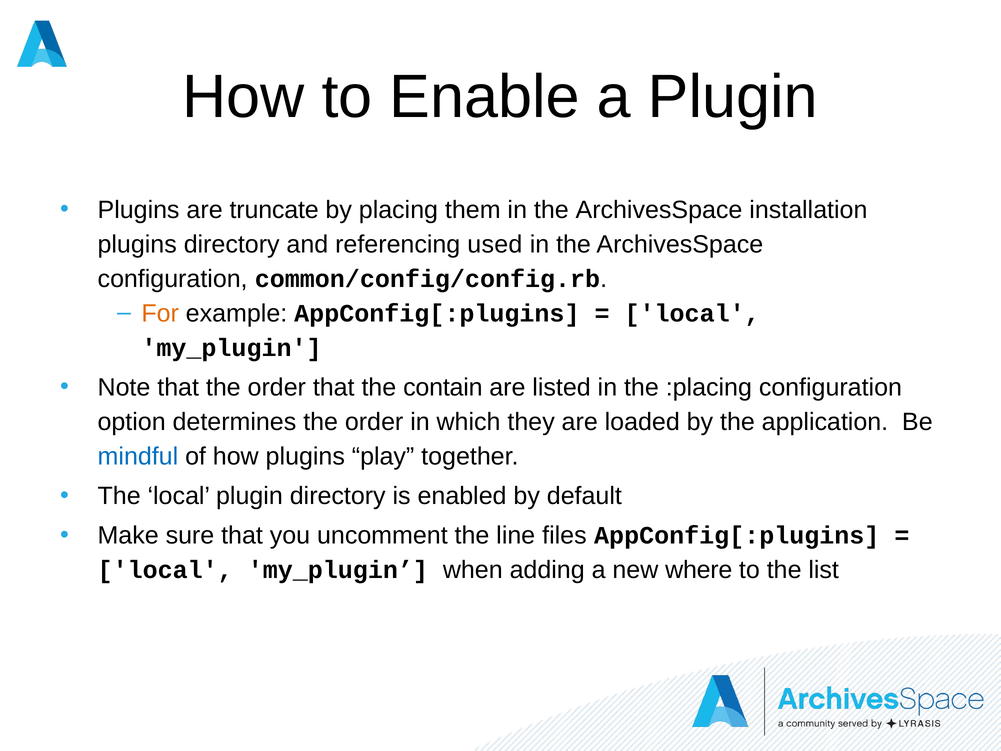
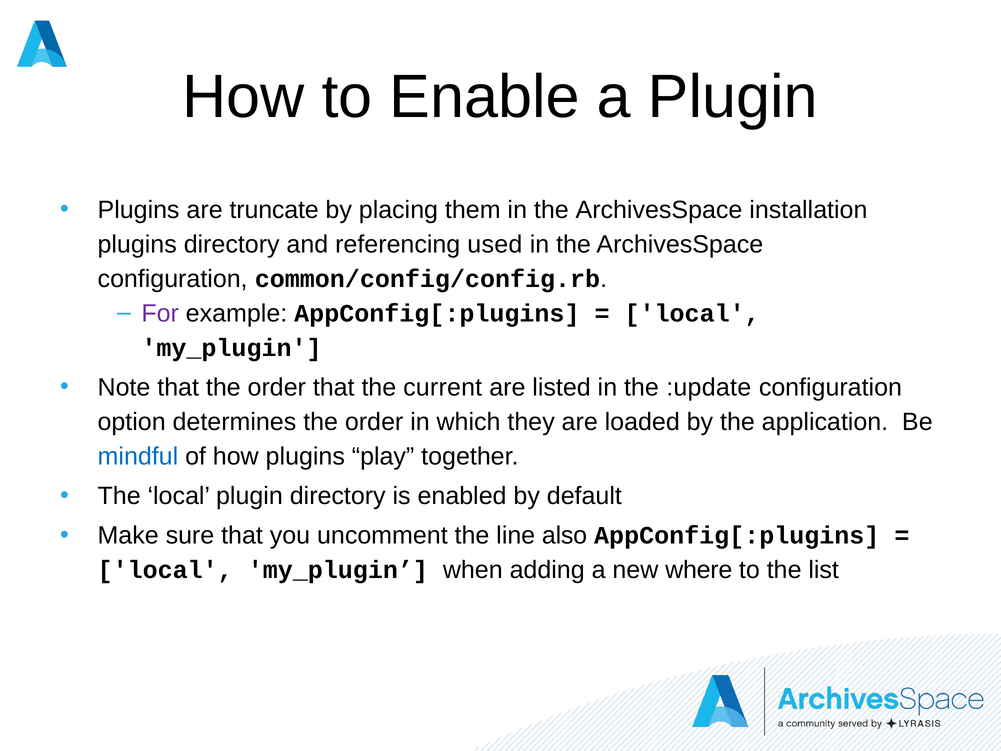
For colour: orange -> purple (160, 313)
contain: contain -> current (443, 387)
:placing: :placing -> :update (709, 387)
files: files -> also (565, 536)
